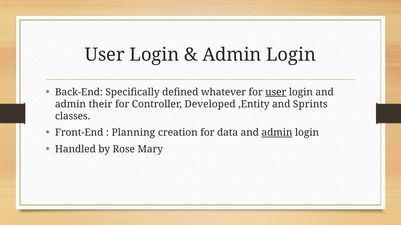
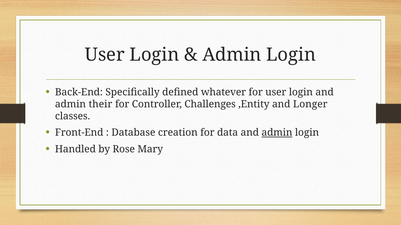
user underline: present -> none (276, 92)
Developed: Developed -> Challenges (210, 104)
Sprints: Sprints -> Longer (310, 104)
Planning: Planning -> Database (133, 133)
